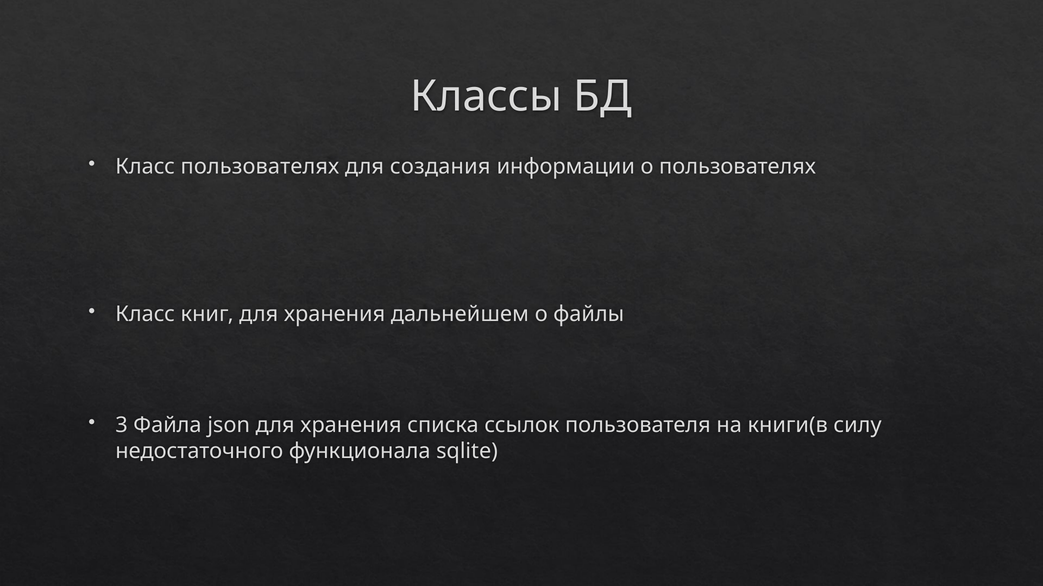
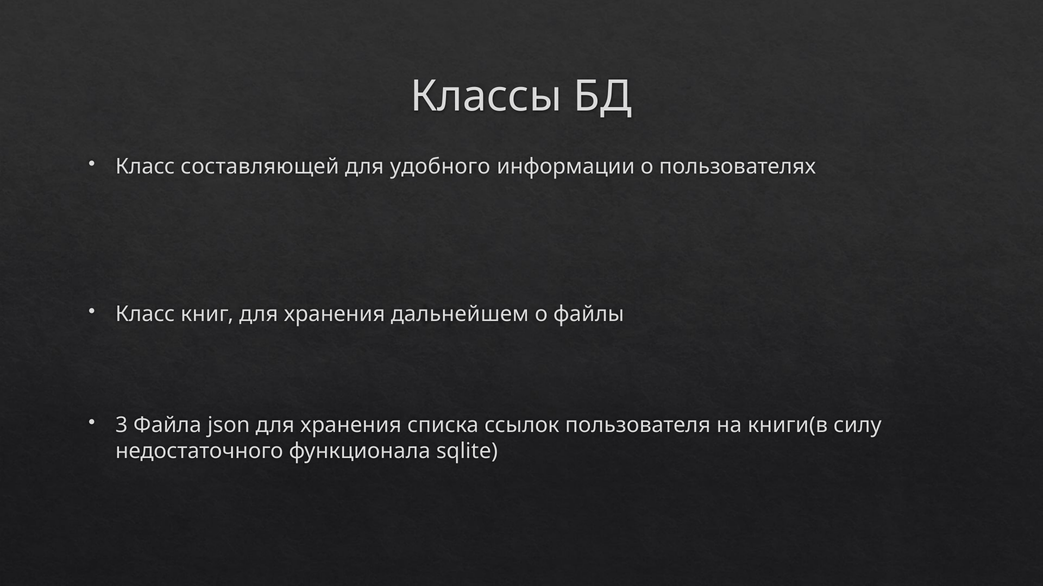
Класс пользователях: пользователях -> составляющей (260, 167)
создания: создания -> удобного (440, 167)
